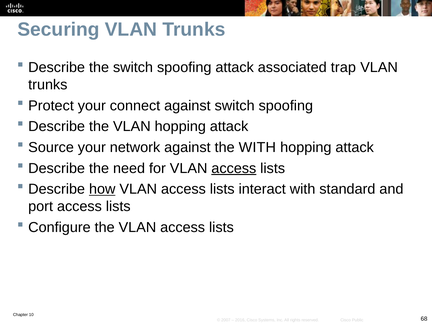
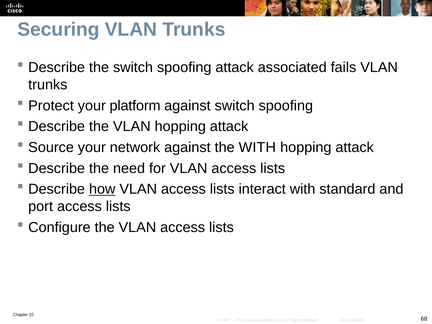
trap: trap -> fails (343, 67)
connect: connect -> platform (135, 106)
access underline: present -> none (234, 168)
